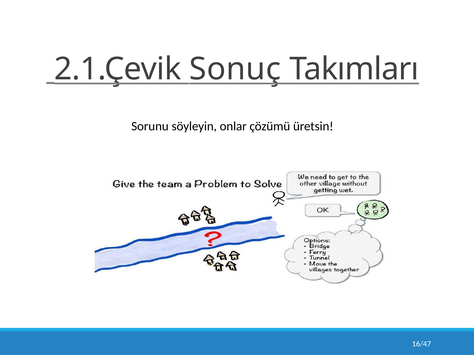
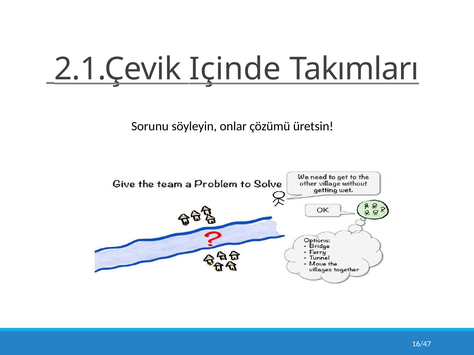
Sonuç: Sonuç -> Içinde (235, 69)
